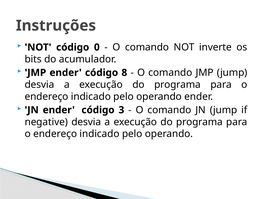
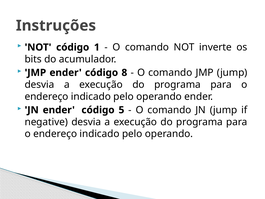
0: 0 -> 1 (97, 47)
3: 3 -> 5 (121, 110)
